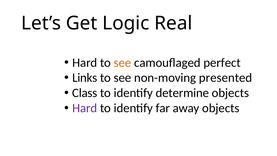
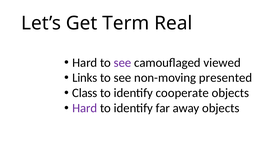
Logic: Logic -> Term (126, 23)
see colour: orange -> purple (123, 63)
perfect: perfect -> viewed (222, 63)
determine: determine -> cooperate (182, 93)
